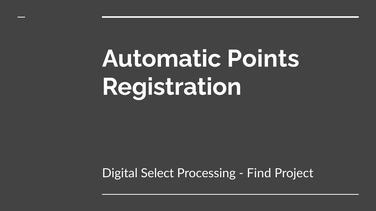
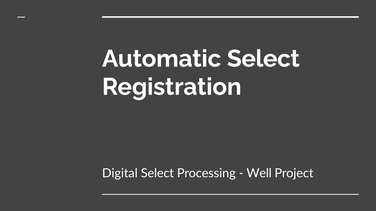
Automatic Points: Points -> Select (263, 59)
Find: Find -> Well (259, 174)
